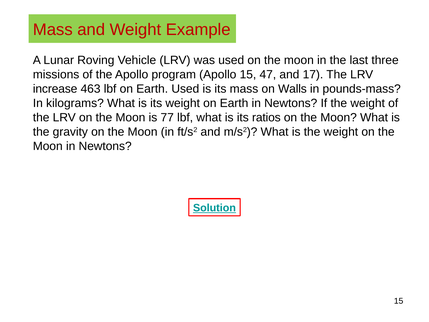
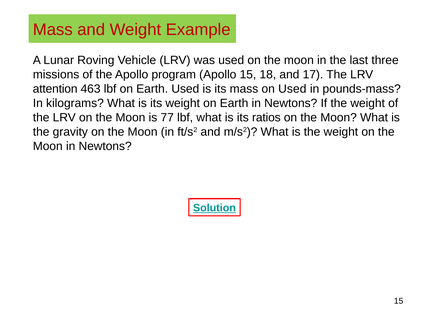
47: 47 -> 18 (268, 74)
increase: increase -> attention (55, 89)
on Walls: Walls -> Used (292, 89)
